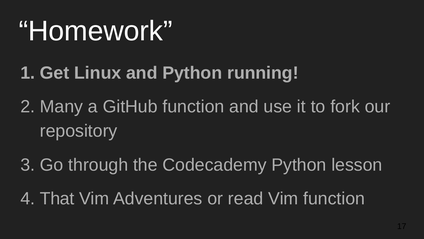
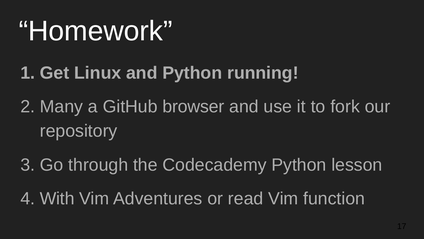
GitHub function: function -> browser (193, 106)
That: That -> With (57, 198)
